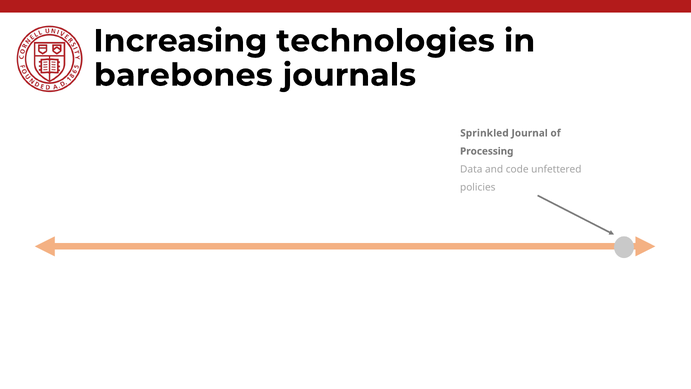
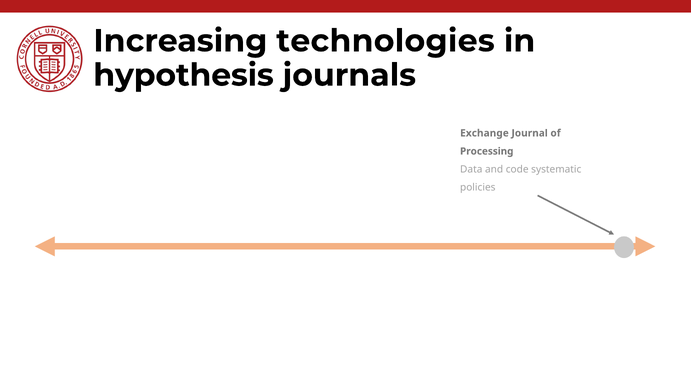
barebones: barebones -> hypothesis (184, 75)
Sprinkled: Sprinkled -> Exchange (484, 133)
unfettered: unfettered -> systematic (556, 169)
